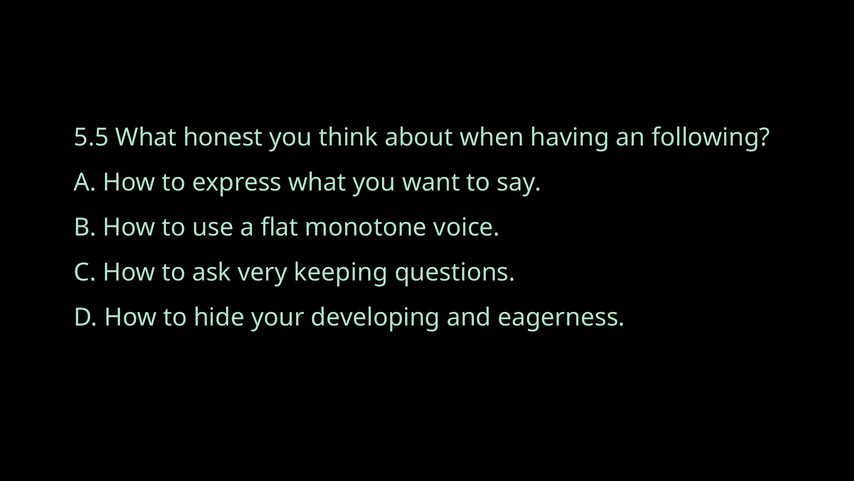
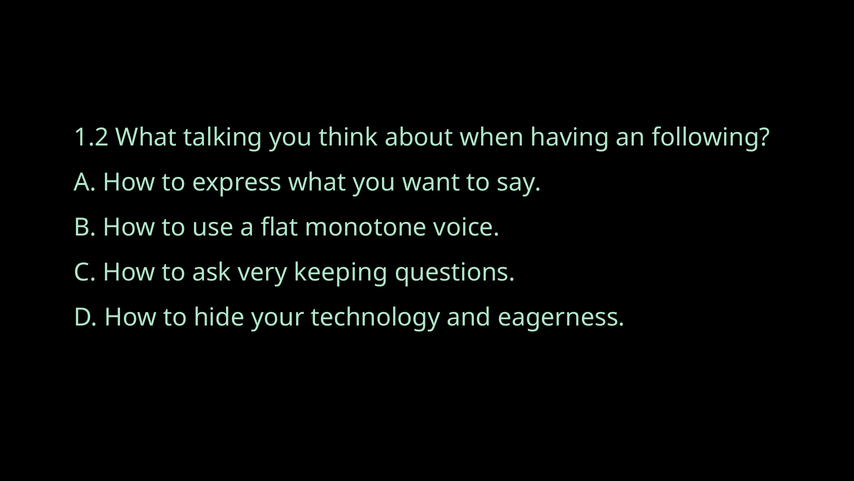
5.5: 5.5 -> 1.2 (91, 138)
honest: honest -> talking (223, 138)
developing: developing -> technology (376, 317)
